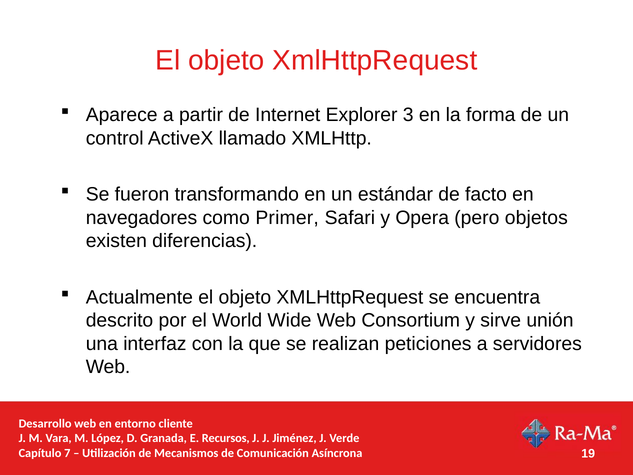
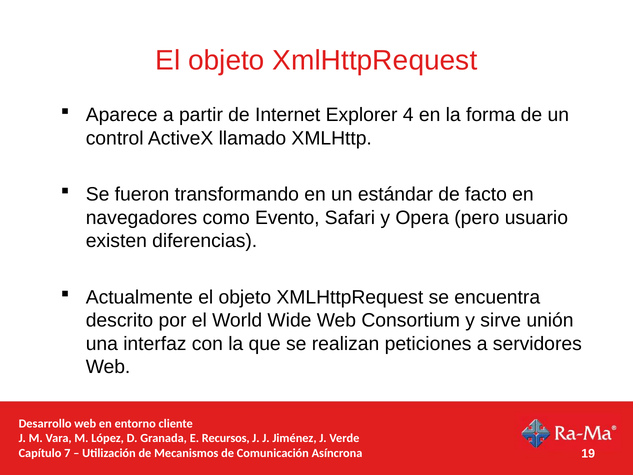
3: 3 -> 4 (408, 115)
Primer: Primer -> Evento (287, 218)
objetos: objetos -> usuario (536, 218)
